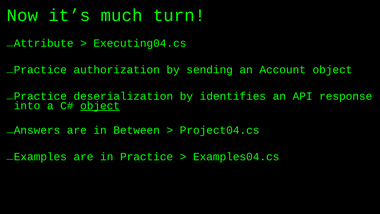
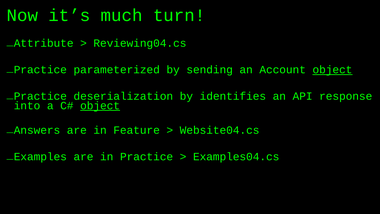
Executing04.cs: Executing04.cs -> Reviewing04.cs (140, 43)
authorization: authorization -> parameterized (117, 70)
object underline: none -> present (332, 70)
Between: Between -> Feature (137, 130)
Project04.cs: Project04.cs -> Website04.cs (220, 130)
